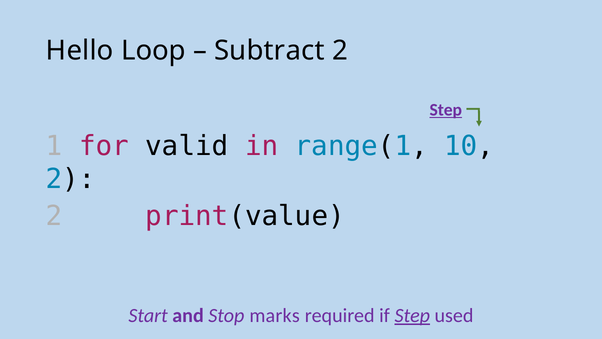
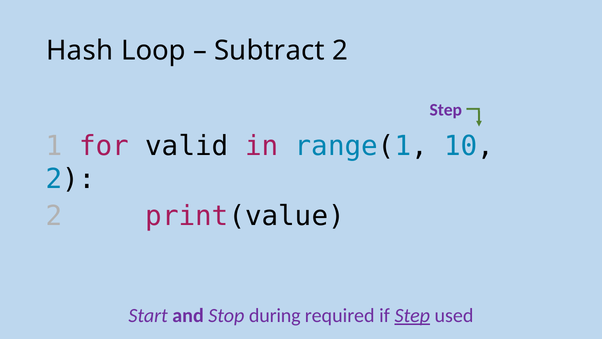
Hello: Hello -> Hash (80, 51)
Step underline: present -> none (446, 110)
marks: marks -> during (275, 315)
